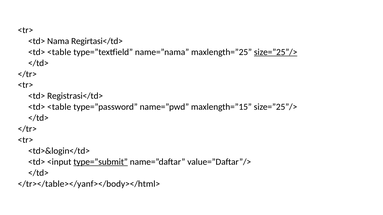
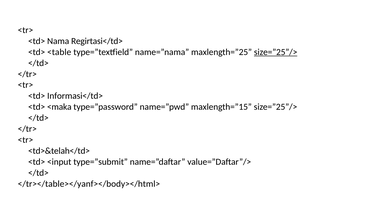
Registrasi</td>: Registrasi</td> -> Informasi</td> (75, 96)
<table: <table -> <maka (59, 107)
<td>&login</td>: <td>&login</td> -> <td>&telah</td> (59, 151)
type=”submit underline: present -> none (101, 162)
